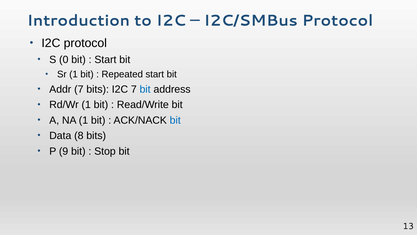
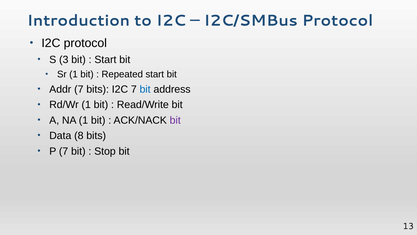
0: 0 -> 3 (64, 60)
bit colour: blue -> purple (175, 120)
P 9: 9 -> 7 (64, 151)
